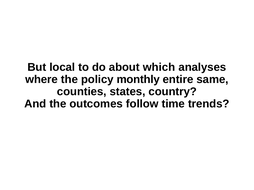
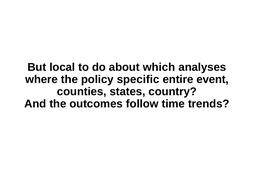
monthly: monthly -> specific (138, 80)
same: same -> event (213, 80)
